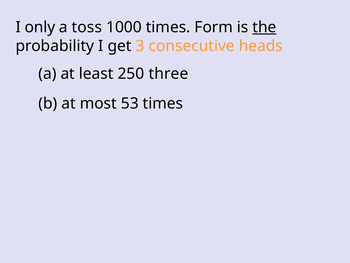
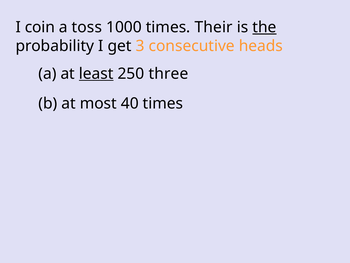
only: only -> coin (40, 27)
Form: Form -> Their (214, 27)
least underline: none -> present (96, 74)
53: 53 -> 40 (130, 103)
